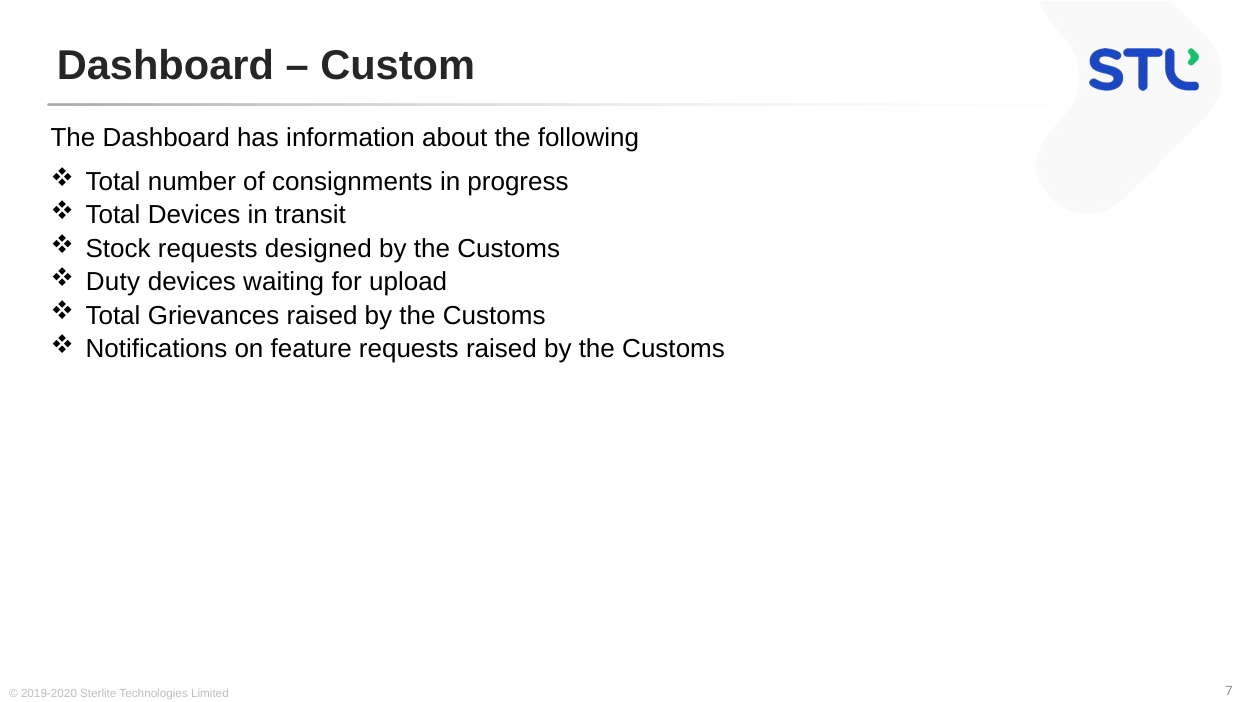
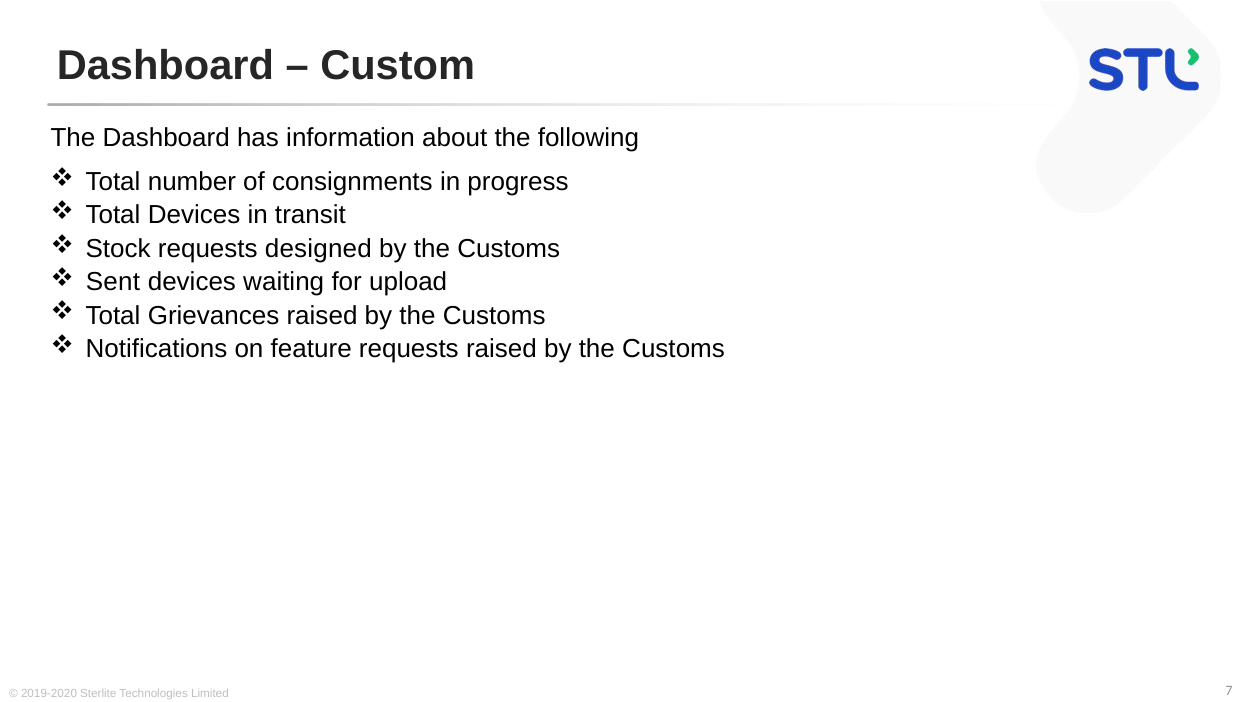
Duty: Duty -> Sent (113, 282)
